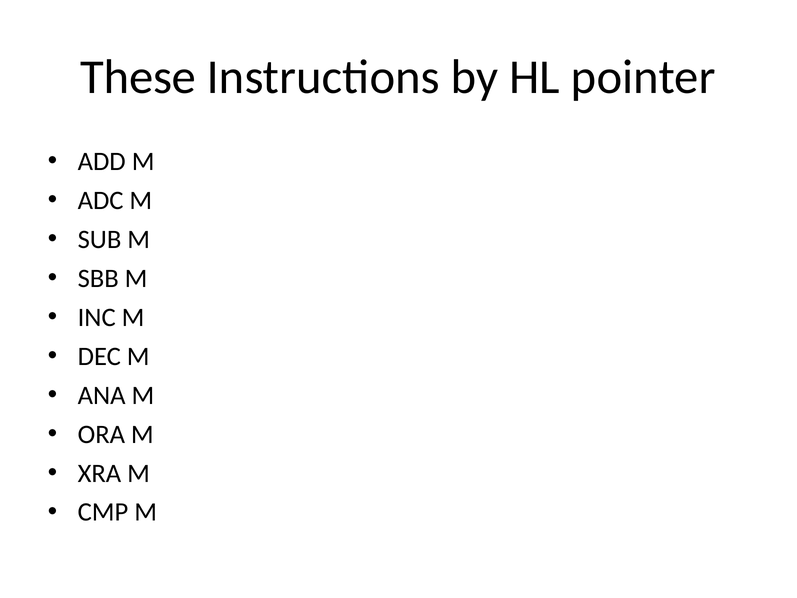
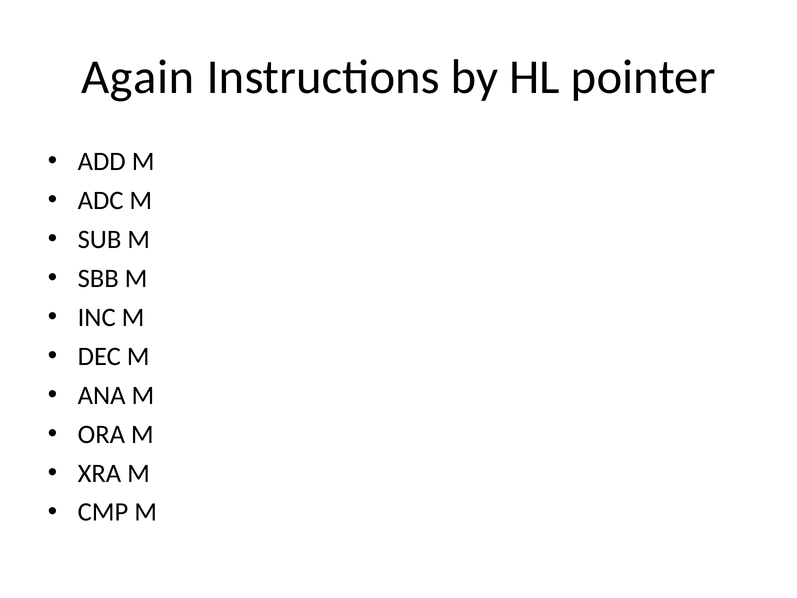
These: These -> Again (138, 77)
